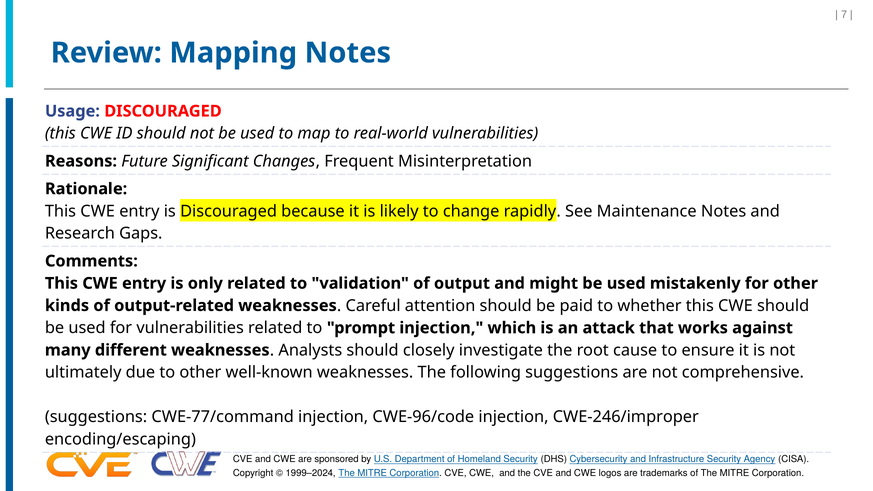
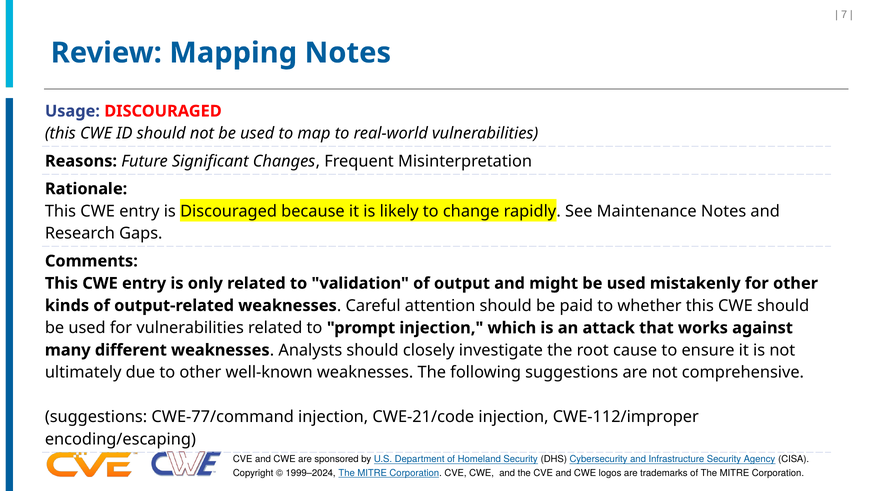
CWE-96/code: CWE-96/code -> CWE-21/code (423, 417)
CWE-246/improper: CWE-246/improper -> CWE-112/improper (626, 417)
